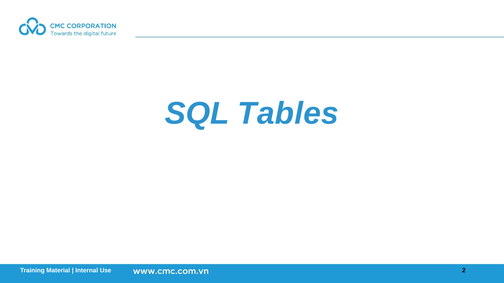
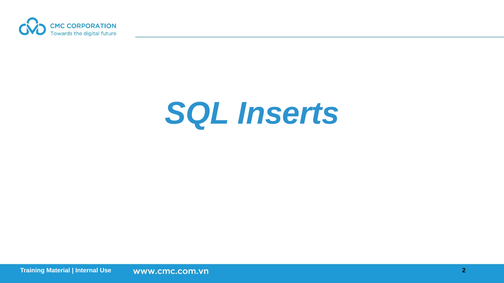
Tables: Tables -> Inserts (288, 114)
